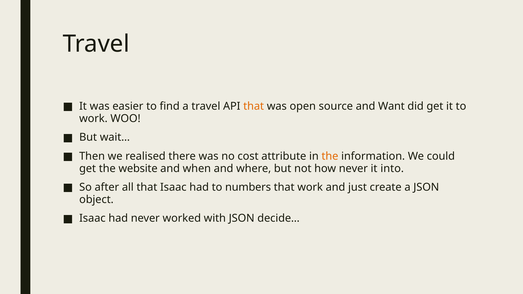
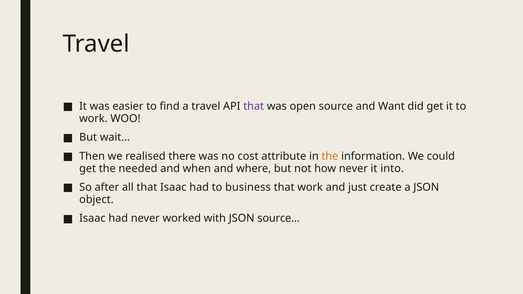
that colour: orange -> purple (254, 106)
website: website -> needed (138, 169)
numbers: numbers -> business (248, 187)
decide…: decide… -> source… (279, 219)
